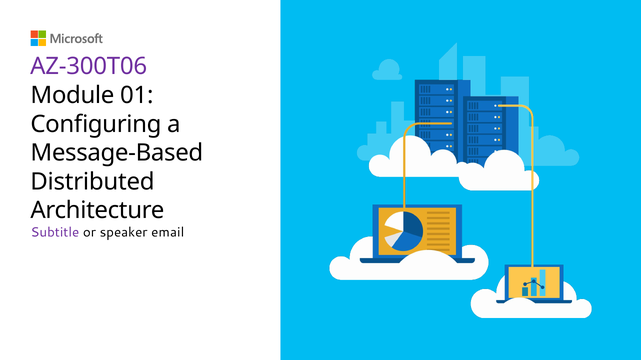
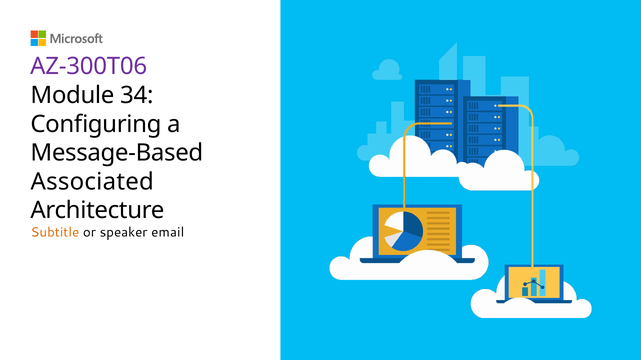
01: 01 -> 34 (137, 95)
Distributed: Distributed -> Associated (92, 182)
Subtitle colour: purple -> orange (55, 233)
